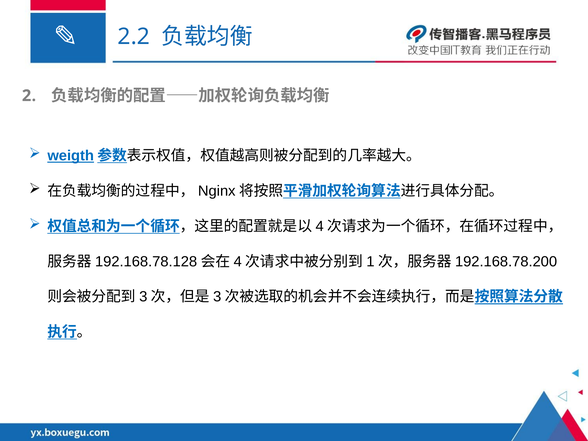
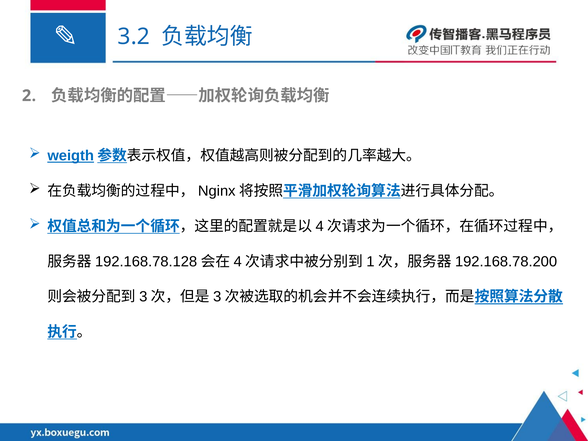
2.2: 2.2 -> 3.2 (134, 36)
